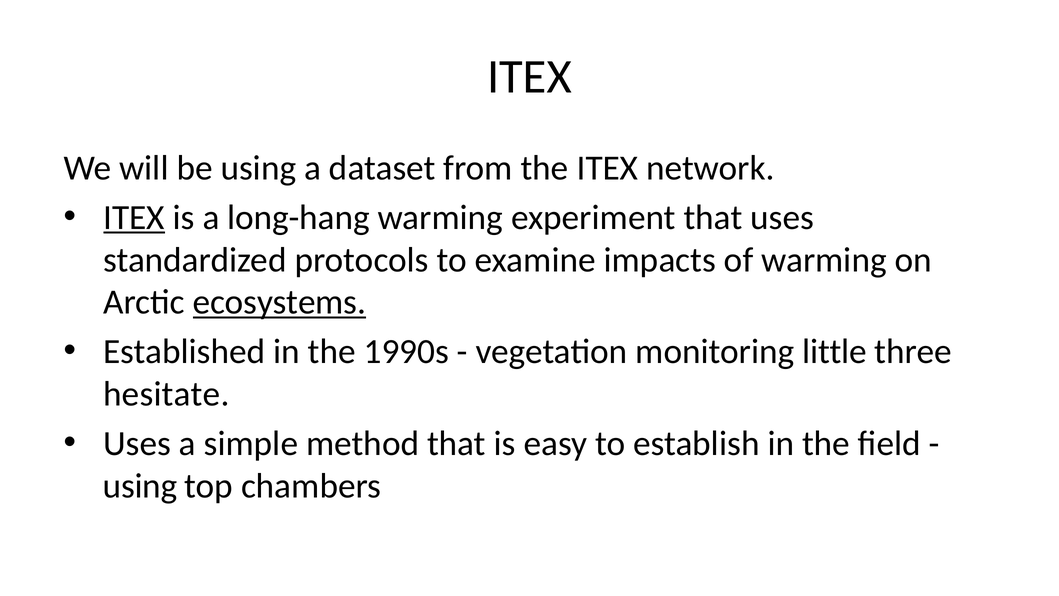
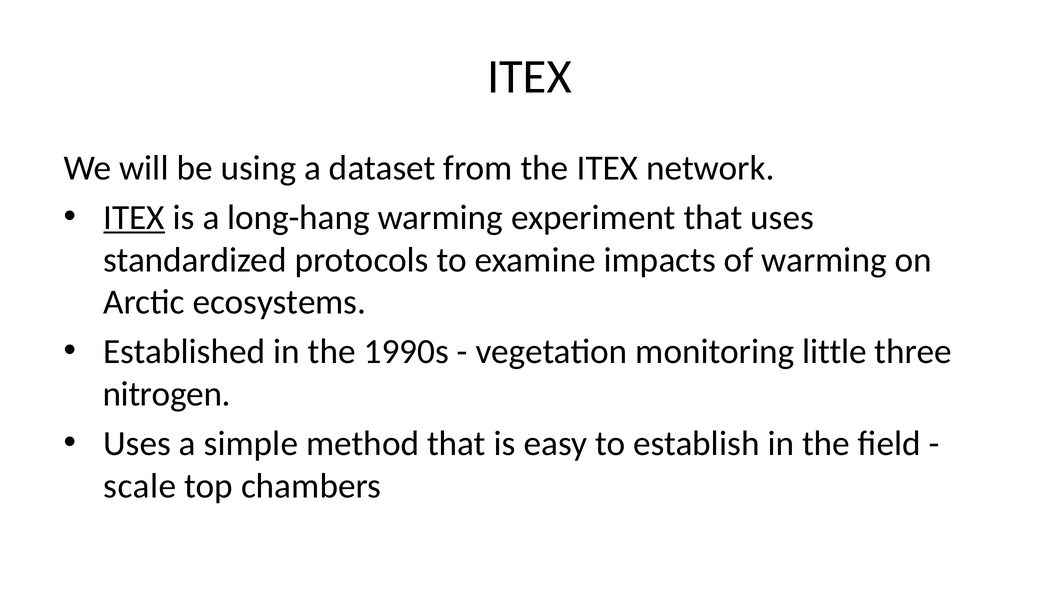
ecosystems underline: present -> none (279, 302)
hesitate: hesitate -> nitrogen (167, 394)
using: using -> scale (140, 486)
